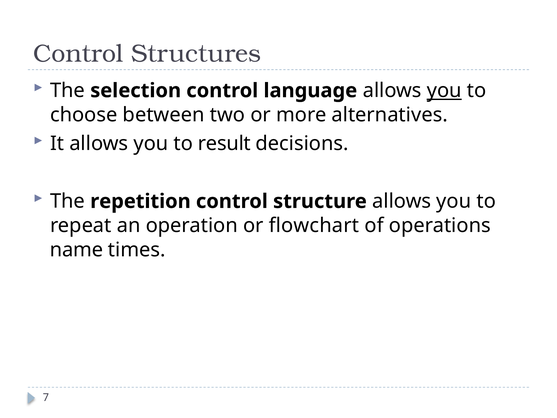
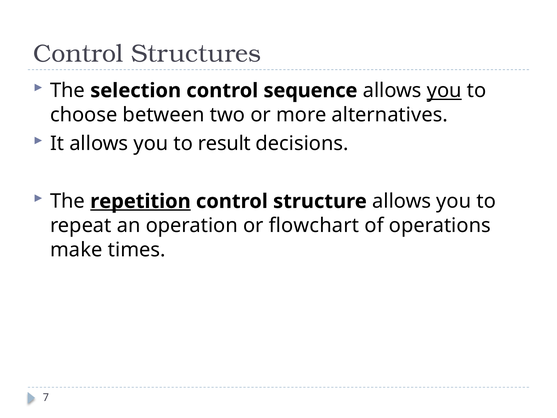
language: language -> sequence (310, 91)
repetition underline: none -> present (140, 201)
name: name -> make (76, 250)
